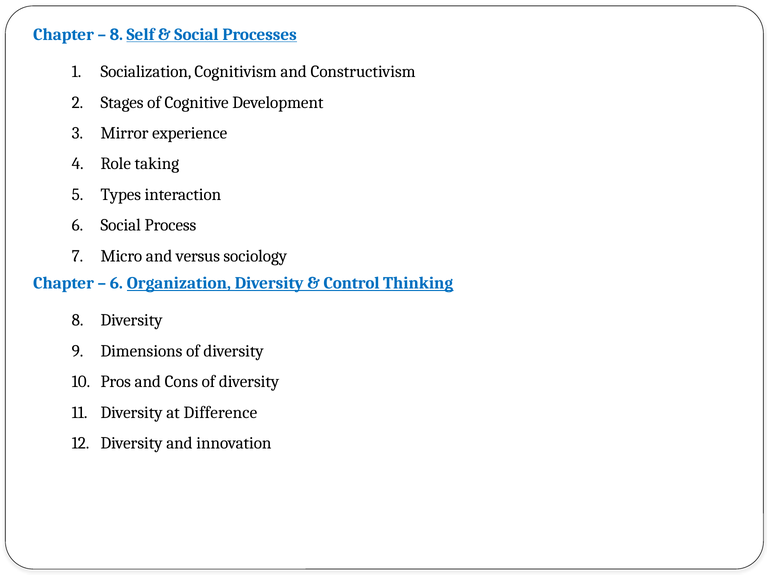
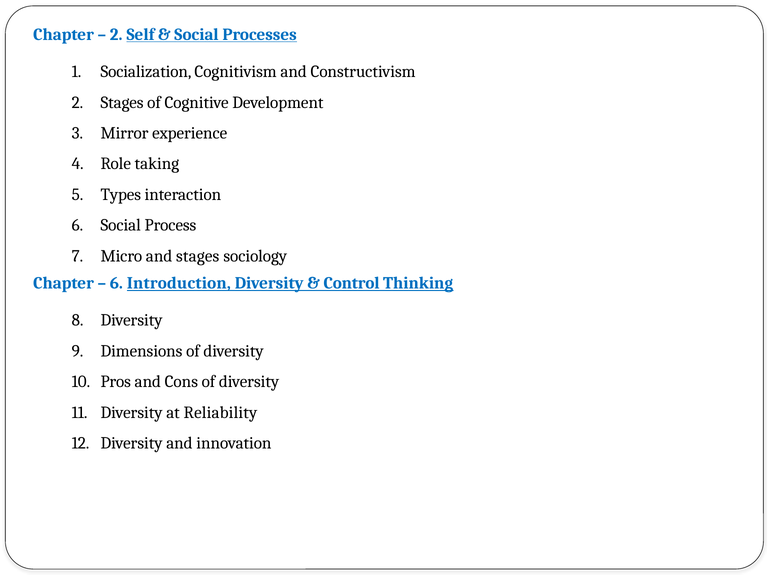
8: 8 -> 2 (116, 34)
and versus: versus -> stages (198, 256)
Organization: Organization -> Introduction (179, 283)
Difference: Difference -> Reliability (220, 412)
